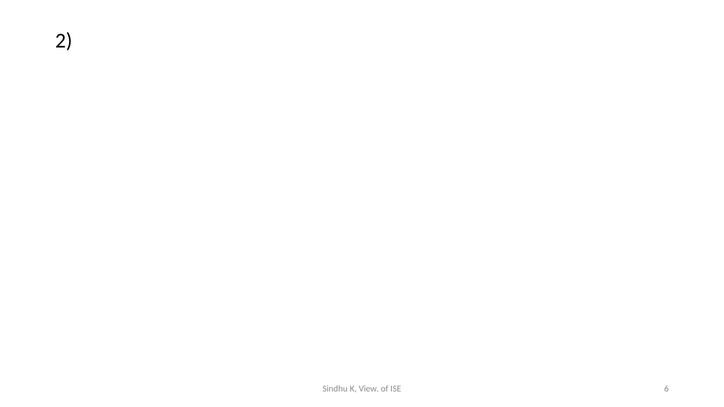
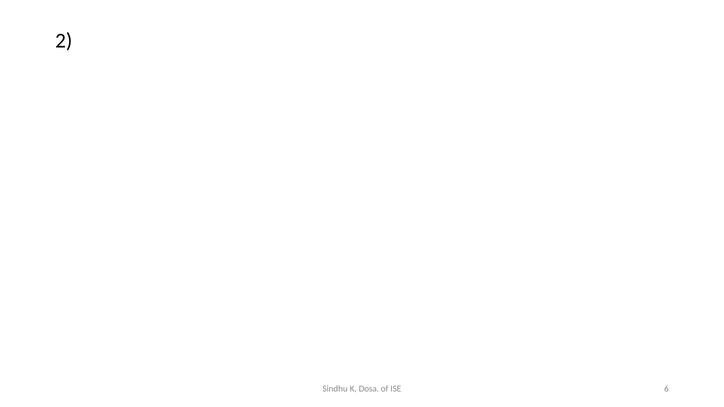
View: View -> Dosa (369, 389)
